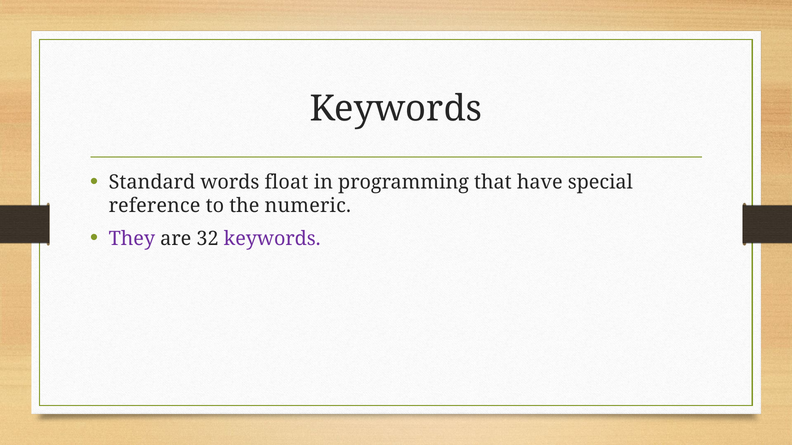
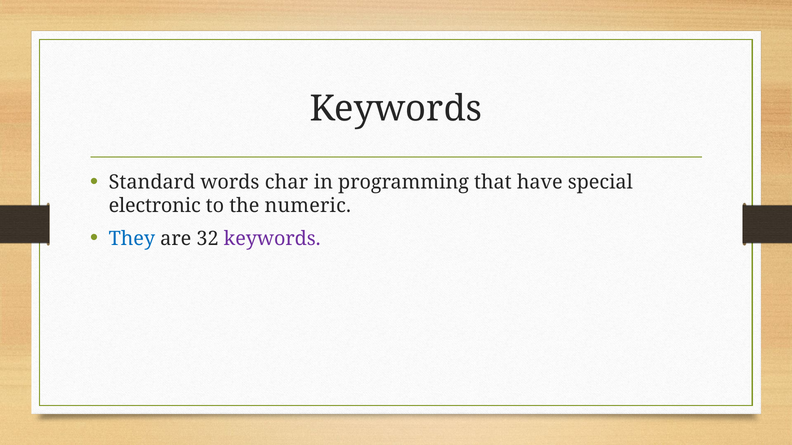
float: float -> char (286, 182)
reference: reference -> electronic (155, 206)
They colour: purple -> blue (132, 239)
